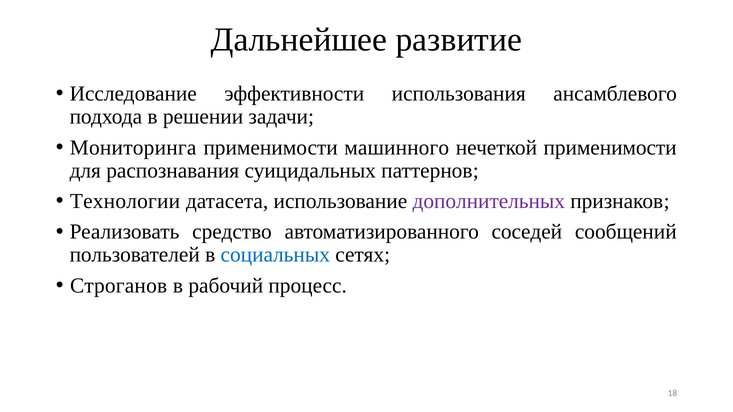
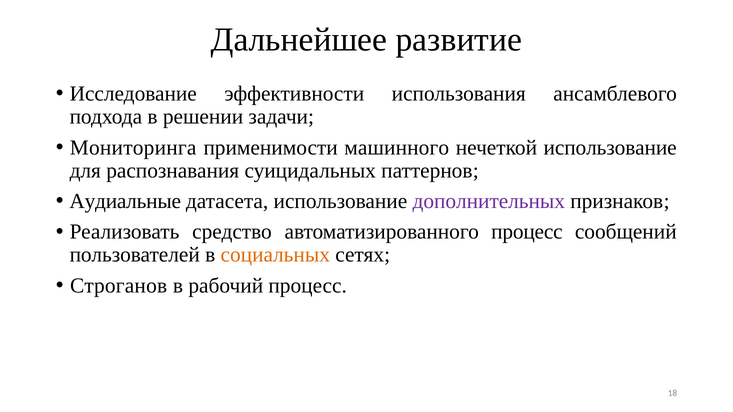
нечеткой применимости: применимости -> использование (610, 148)
Технологии: Технологии -> Аудиальные (125, 201)
автоматизированного соседей: соседей -> процесс (527, 232)
социальных colour: blue -> orange (275, 255)
